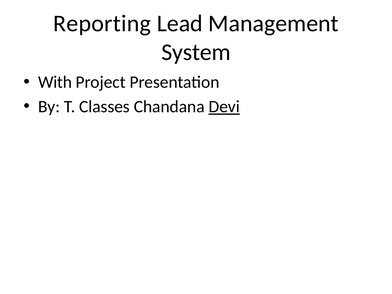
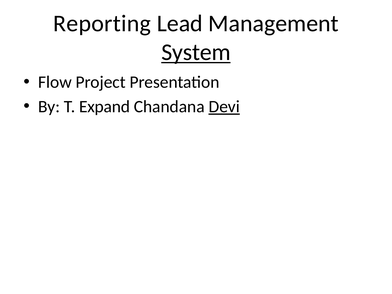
System underline: none -> present (196, 52)
With: With -> Flow (55, 82)
Classes: Classes -> Expand (105, 107)
